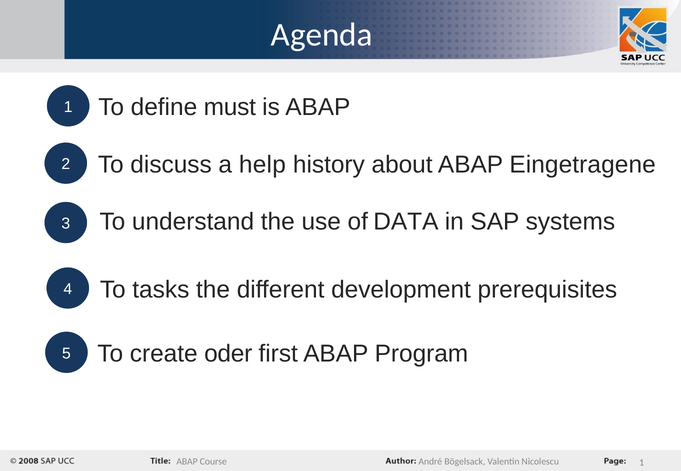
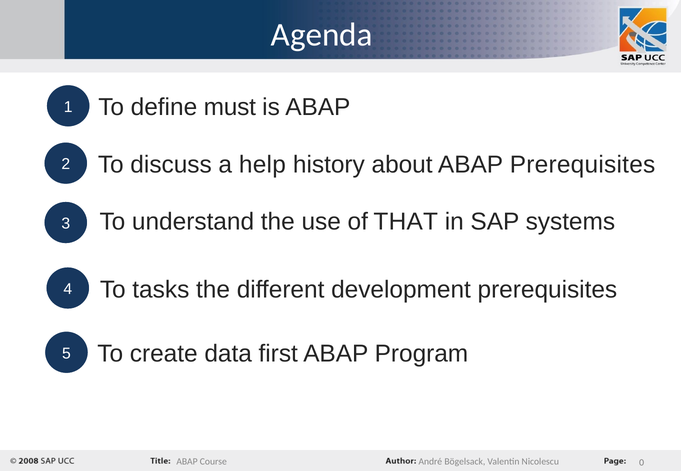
ABAP Eingetragene: Eingetragene -> Prerequisites (583, 165)
DATA: DATA -> THAT (406, 222)
oder: oder -> data (228, 354)
1: 1 -> 0 (642, 463)
